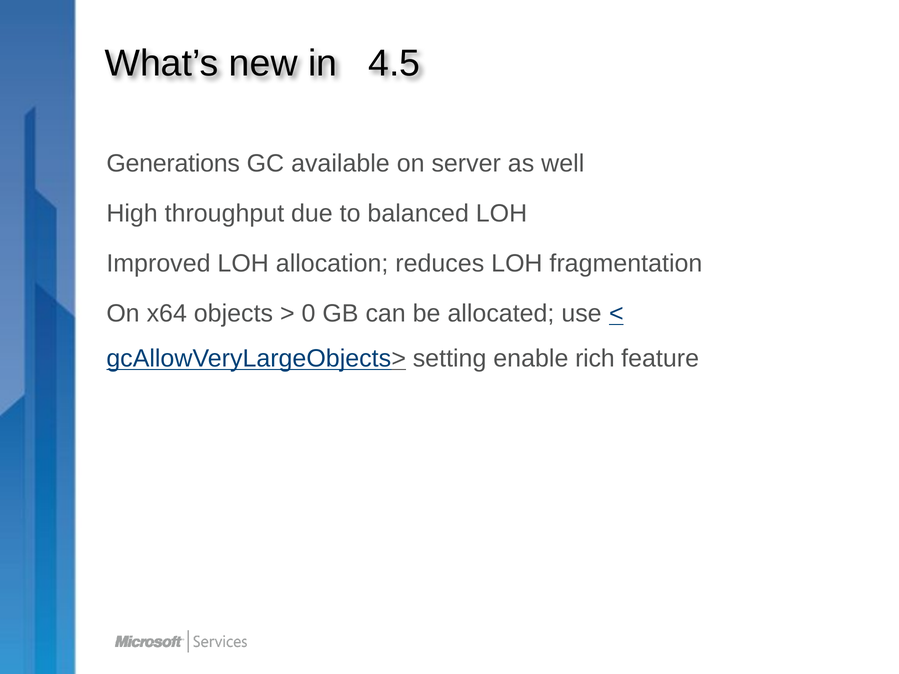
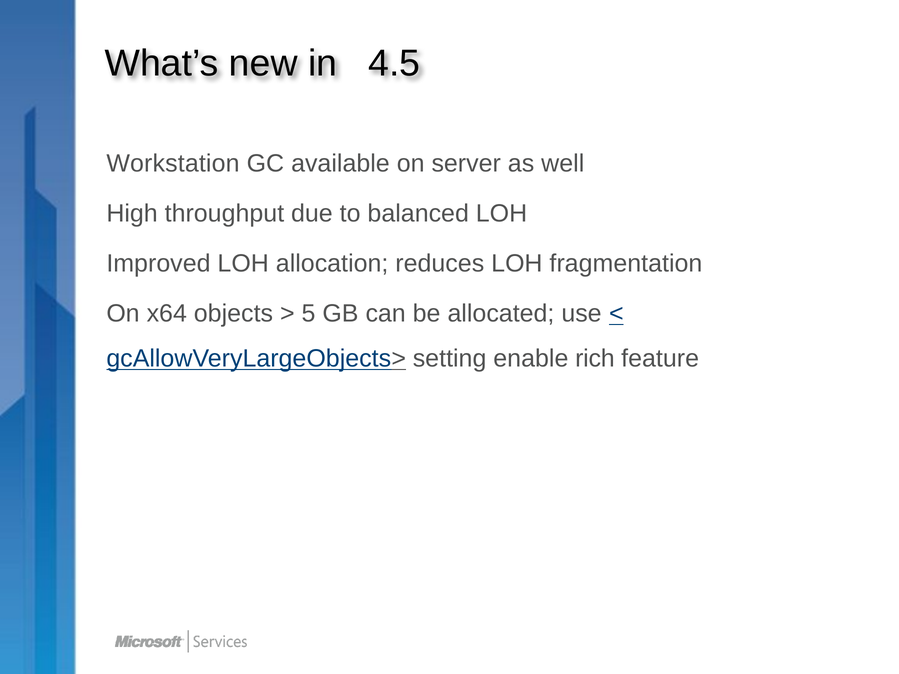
Generations: Generations -> Workstation (173, 164)
0: 0 -> 5 (309, 314)
